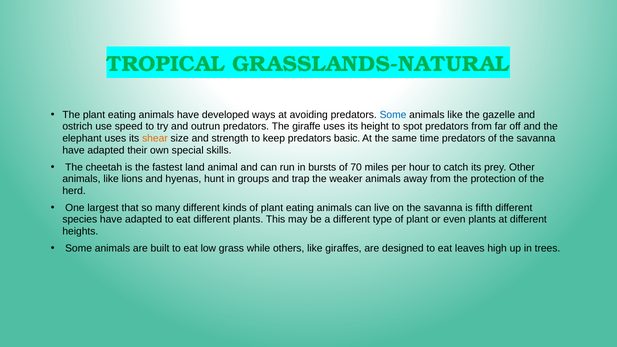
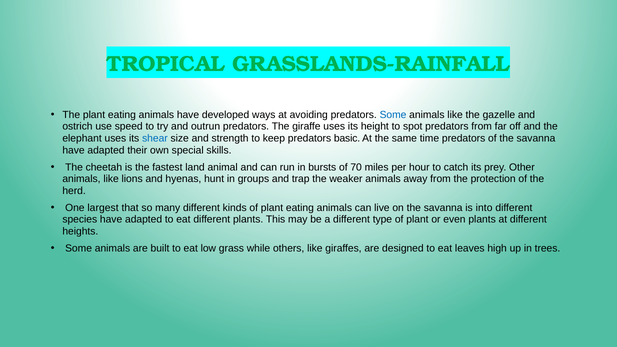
GRASSLANDS-NATURAL: GRASSLANDS-NATURAL -> GRASSLANDS-RAINFALL (371, 64)
shear colour: orange -> blue (155, 138)
fifth: fifth -> into (484, 208)
